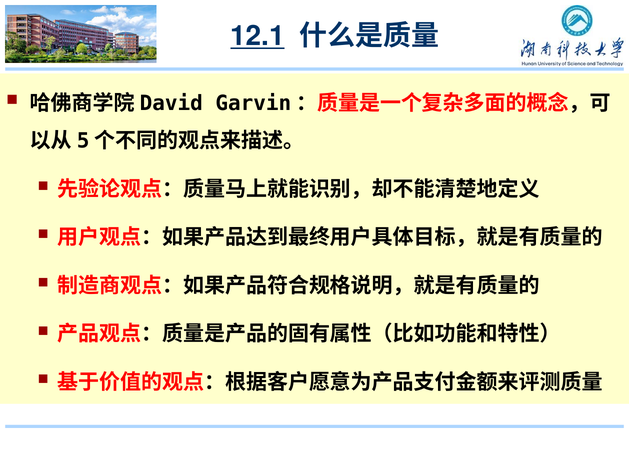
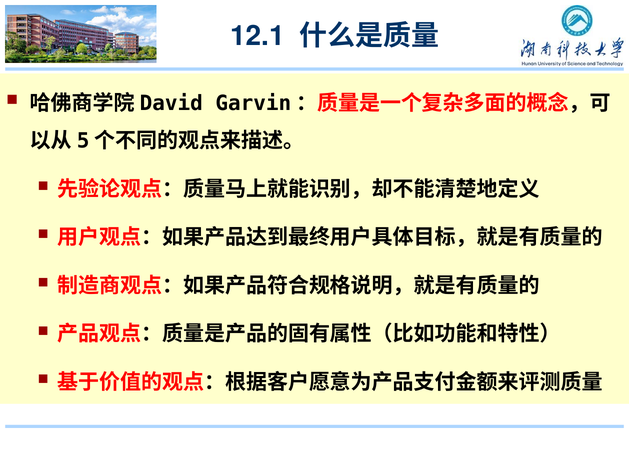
12.1 underline: present -> none (258, 36)
